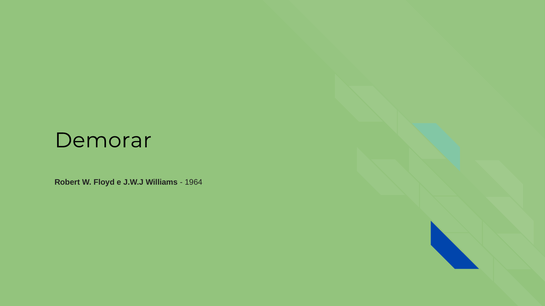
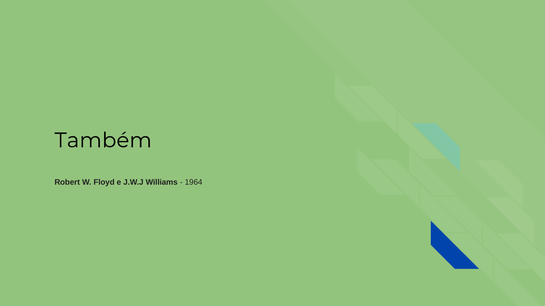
Demorar: Demorar -> Também (103, 141)
